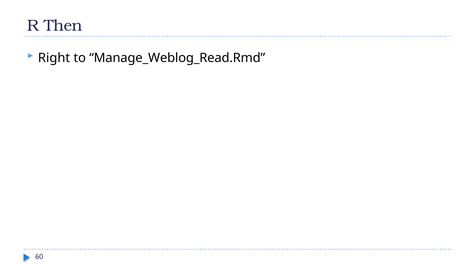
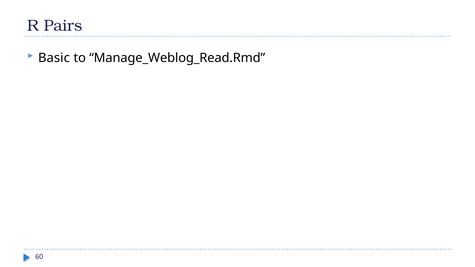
Then: Then -> Pairs (63, 26)
Right: Right -> Basic (54, 58)
